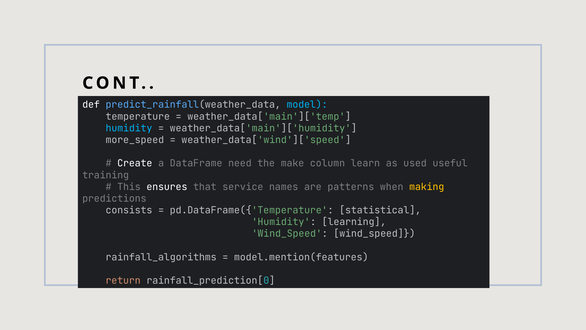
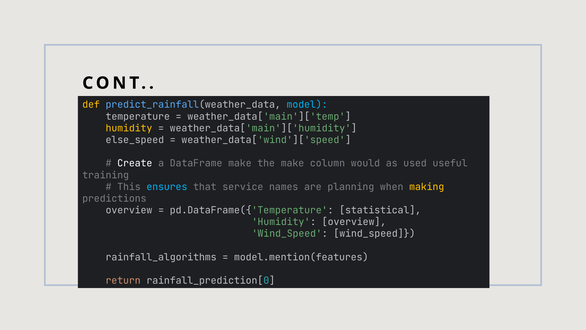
def colour: white -> yellow (91, 105)
humidity colour: light blue -> yellow (129, 128)
more_speed: more_speed -> else_speed (135, 140)
DataFrame need: need -> make (240, 163)
learn: learn -> would (365, 163)
ensures colour: white -> light blue (167, 187)
patterns: patterns -> planning (351, 187)
consists: consists -> overview (129, 210)
Humidity learning: learning -> overview (354, 222)
